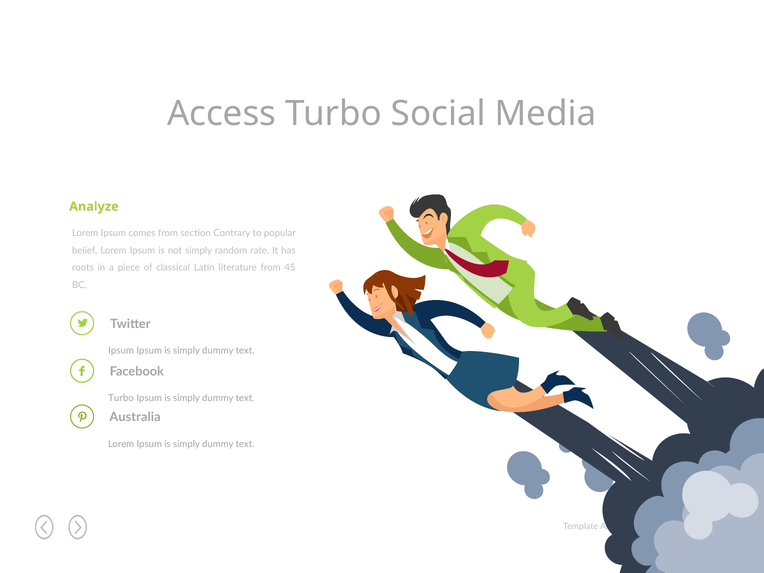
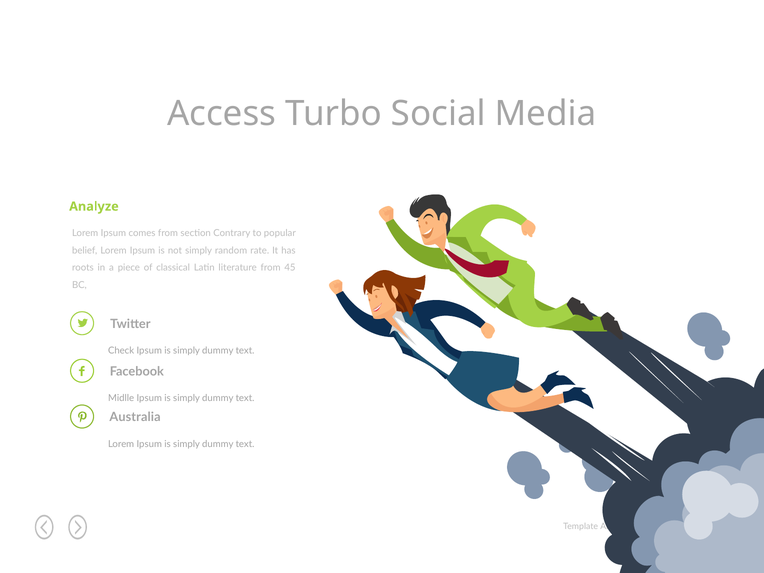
Ipsum: Ipsum -> Check (121, 351)
Turbo: Turbo -> Midlle (121, 398)
